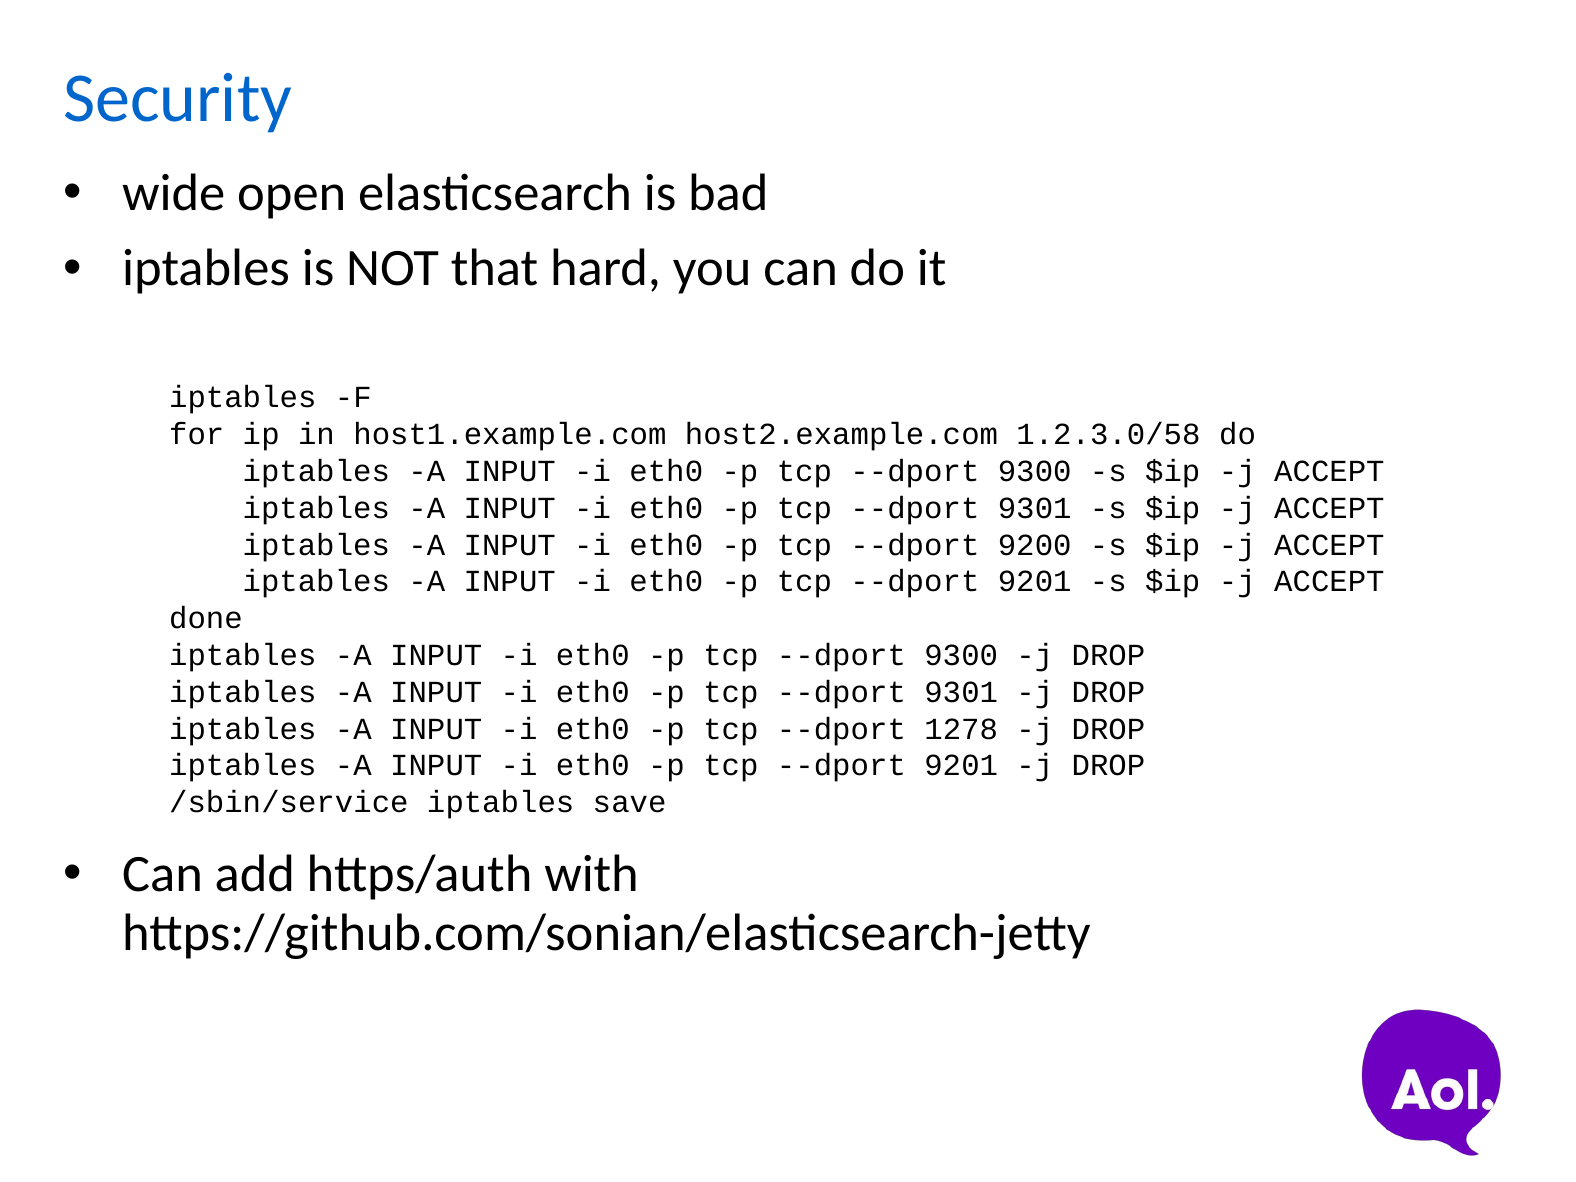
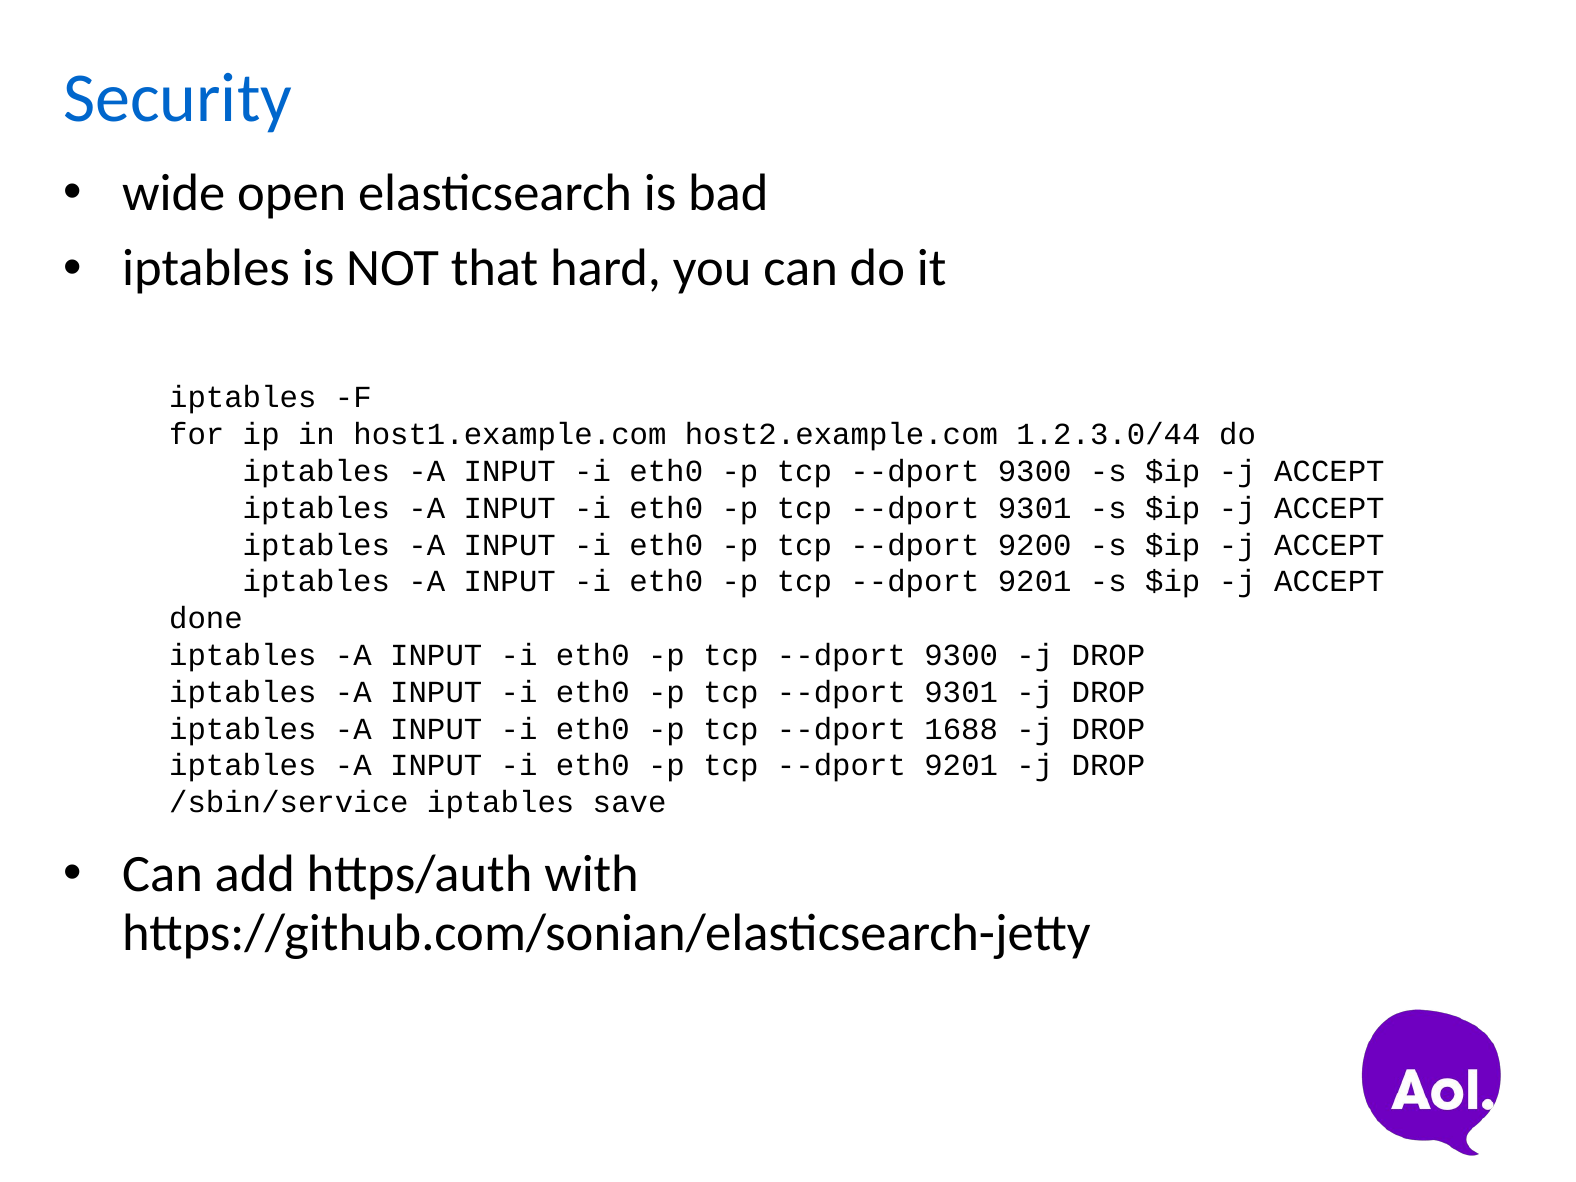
1.2.3.0/58: 1.2.3.0/58 -> 1.2.3.0/44 (1108, 435)
1278: 1278 -> 1688 (961, 729)
